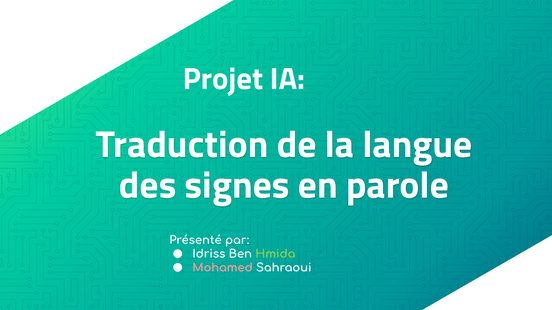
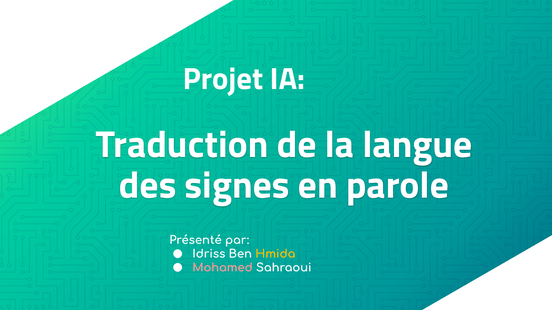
Hmida colour: light green -> yellow (275, 254)
